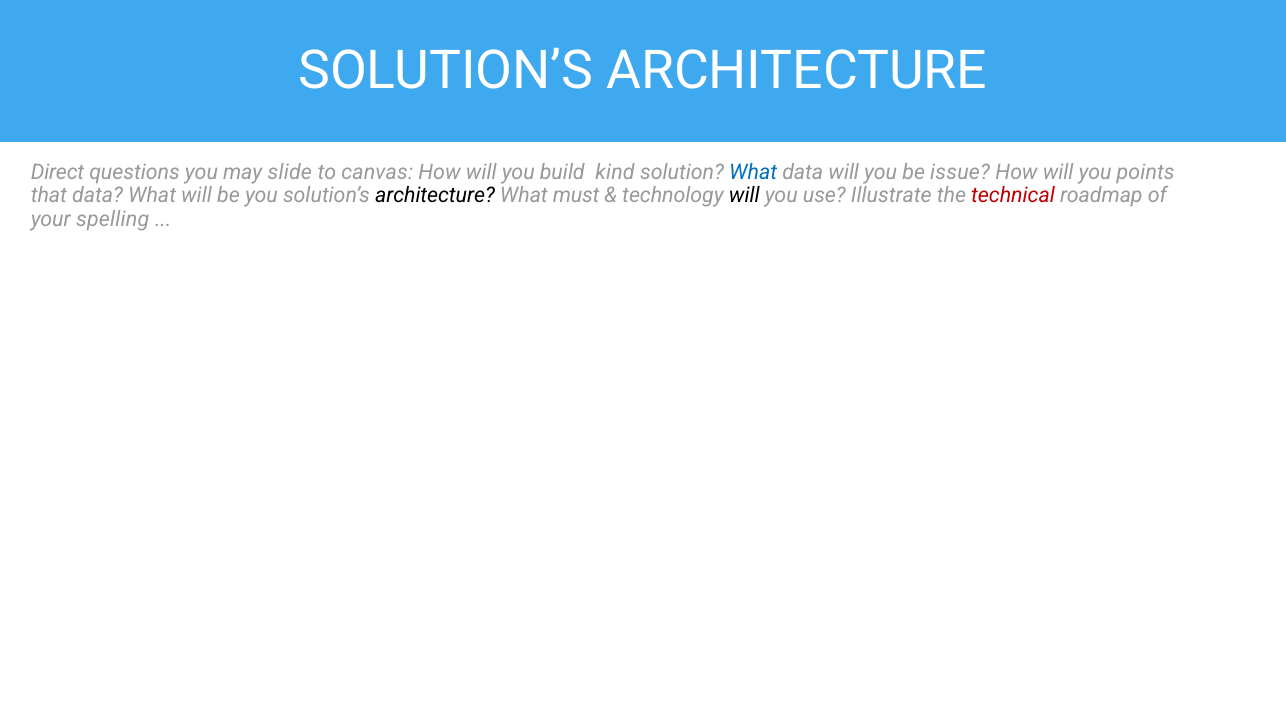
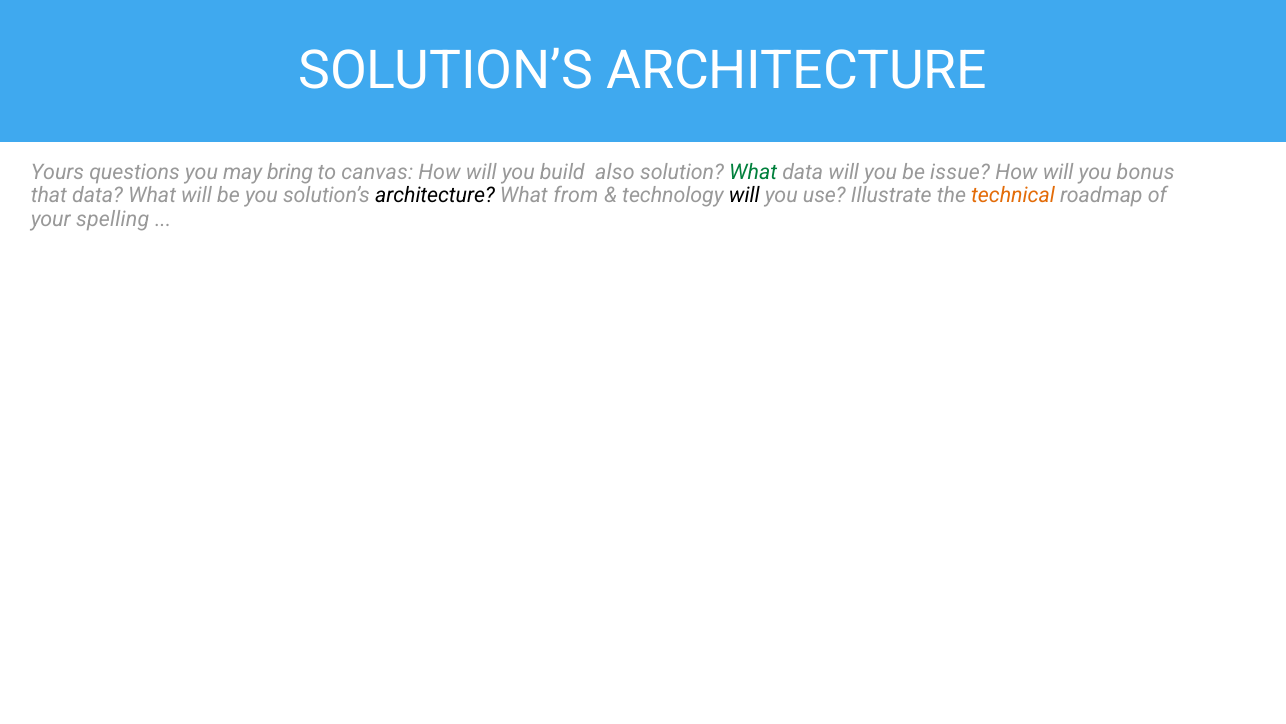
Direct: Direct -> Yours (57, 173)
slide: slide -> bring (290, 173)
kind: kind -> also (615, 173)
What colour: blue -> green (753, 173)
points: points -> bonus (1146, 173)
must: must -> from (576, 196)
technical colour: red -> orange (1013, 196)
